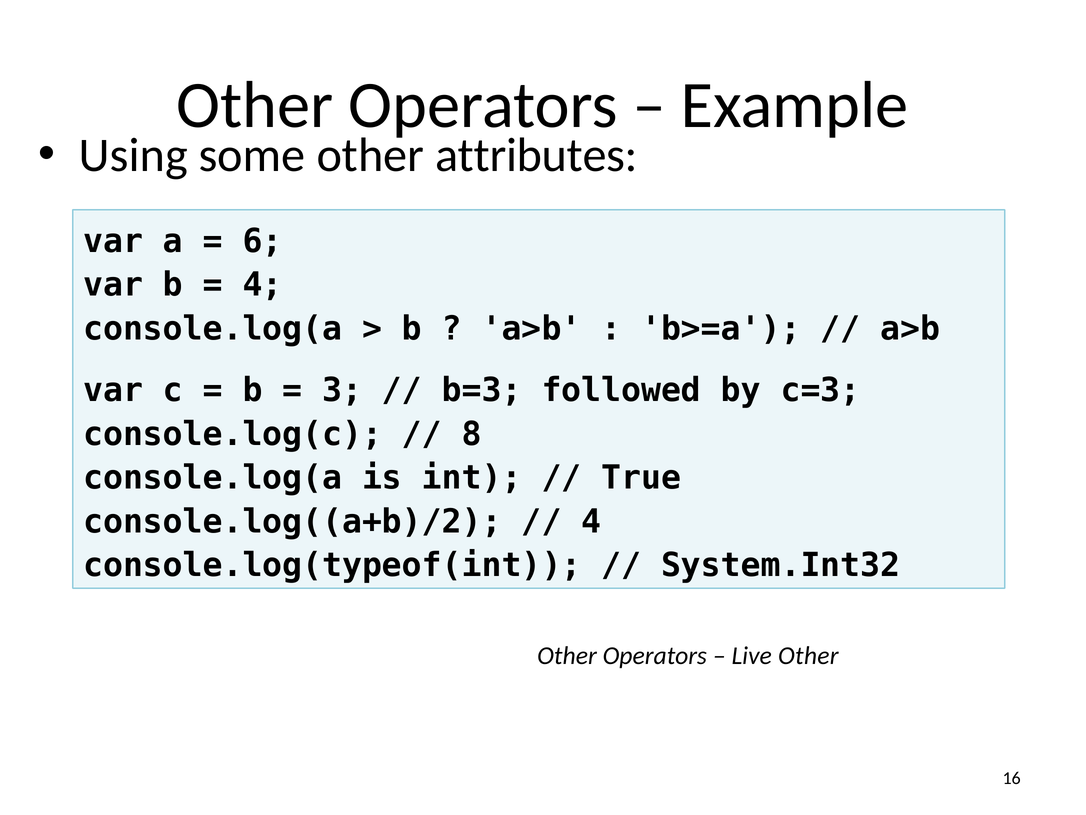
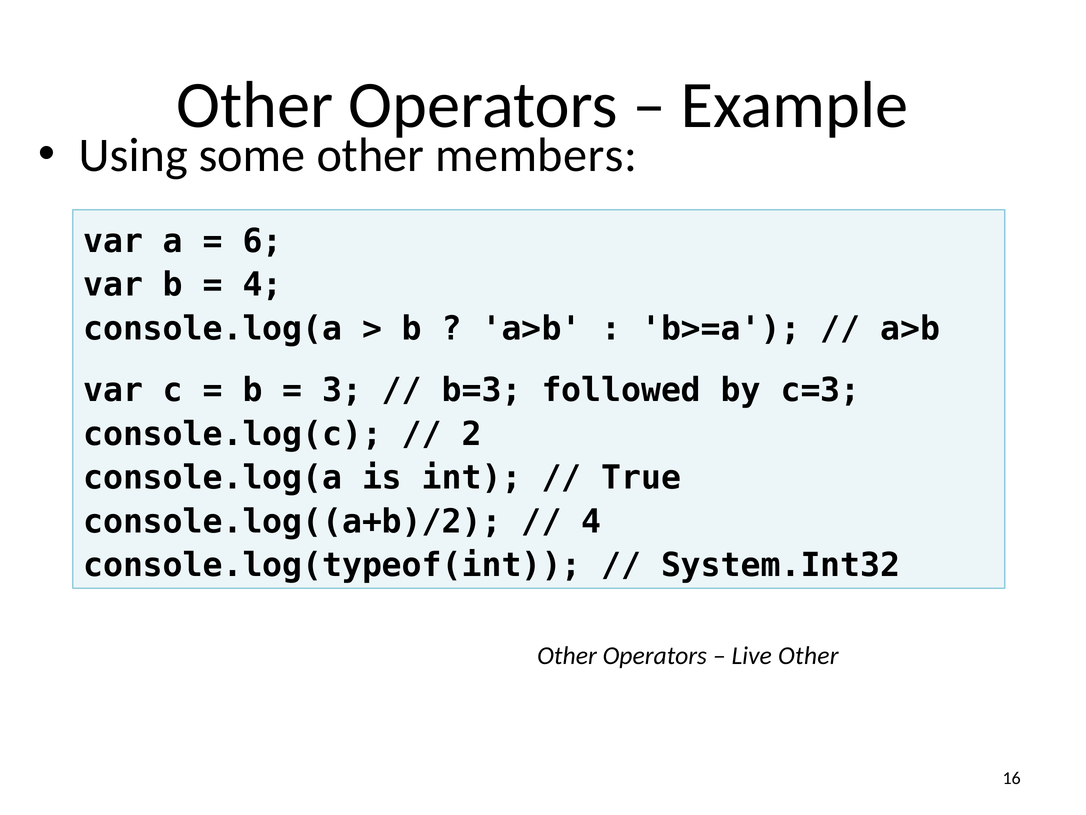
attributes: attributes -> members (536, 155)
8: 8 -> 2 (472, 434)
